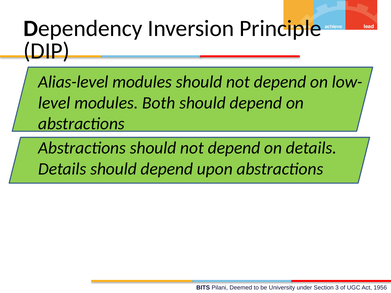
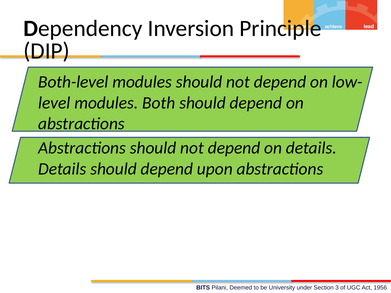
Alias-level: Alias-level -> Both-level (73, 82)
